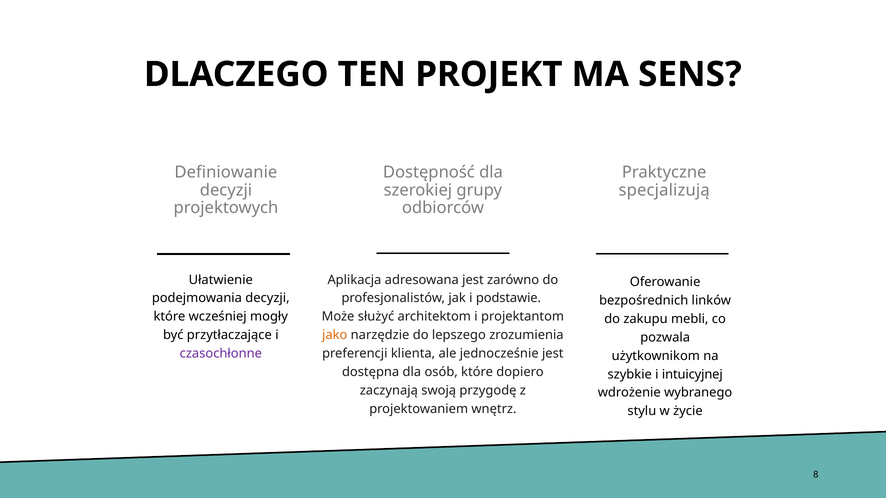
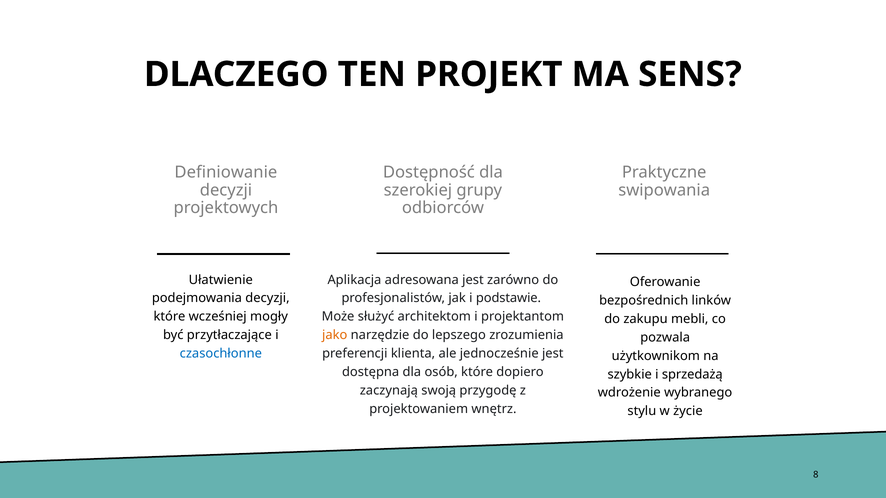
specjalizują: specjalizują -> swipowania (664, 190)
czasochłonne colour: purple -> blue (221, 354)
intuicyjnej: intuicyjnej -> sprzedażą (692, 375)
